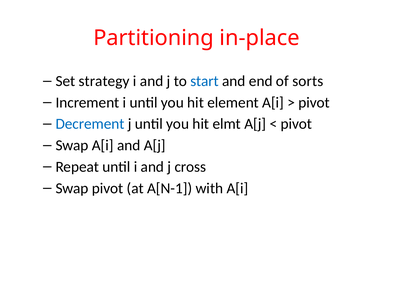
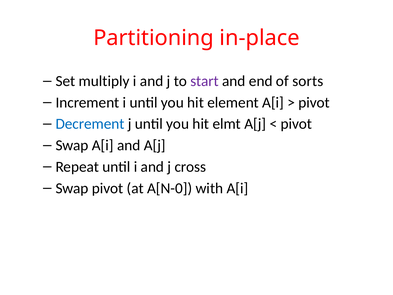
strategy: strategy -> multiply (104, 81)
start colour: blue -> purple (205, 81)
A[N-1: A[N-1 -> A[N-0 (170, 188)
